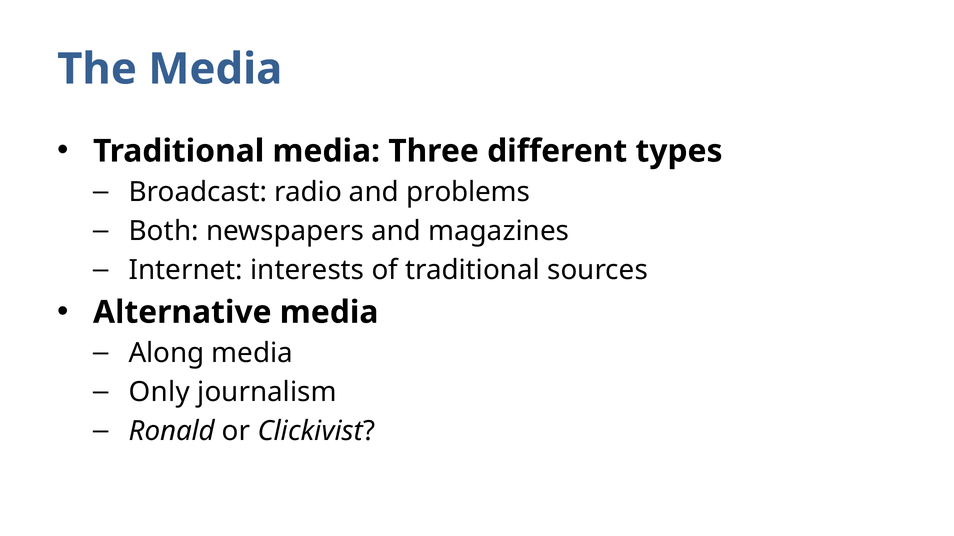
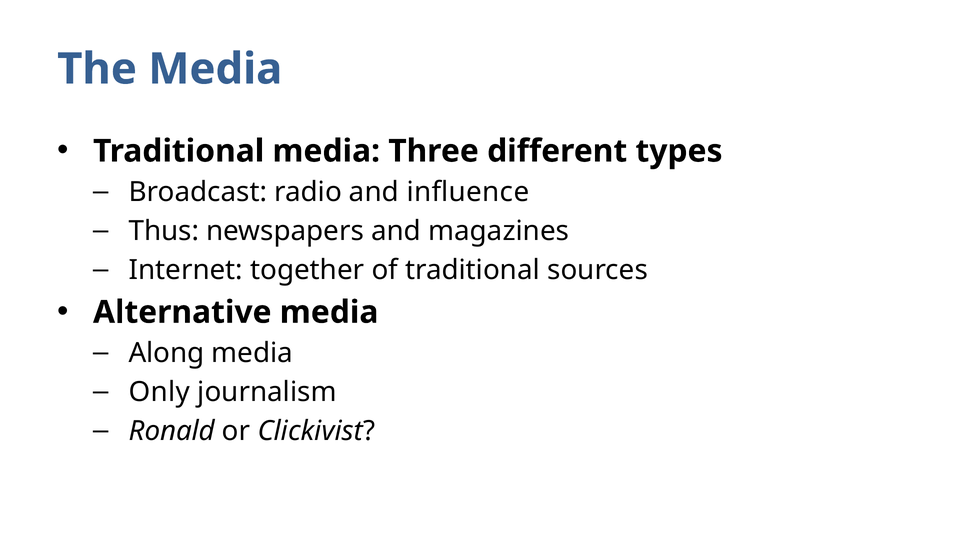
problems: problems -> influence (468, 192)
Both: Both -> Thus (164, 231)
interests: interests -> together (307, 270)
